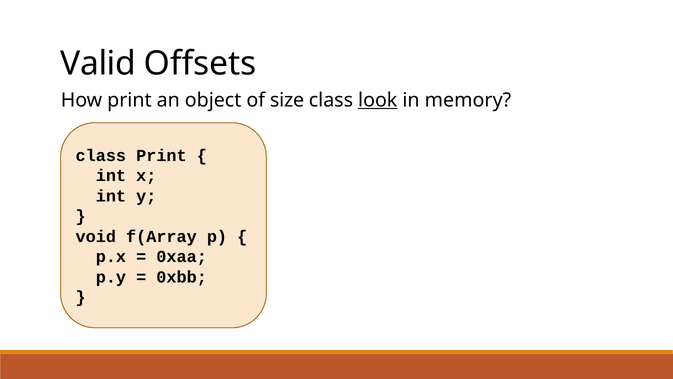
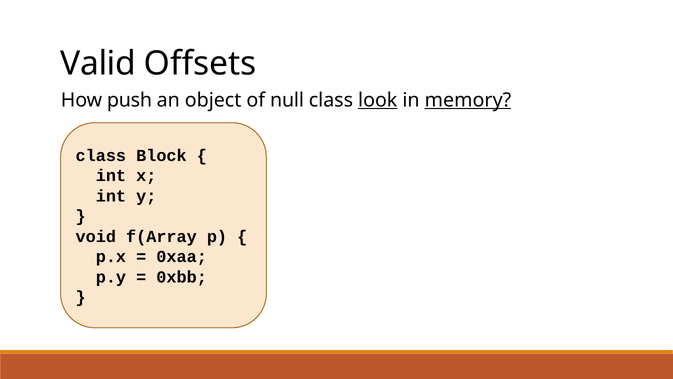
How print: print -> push (130, 100)
size: size -> null (287, 100)
memory underline: none -> present (468, 100)
class Print: Print -> Block (161, 155)
